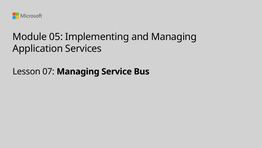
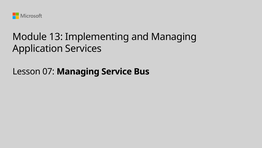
05: 05 -> 13 (56, 37)
